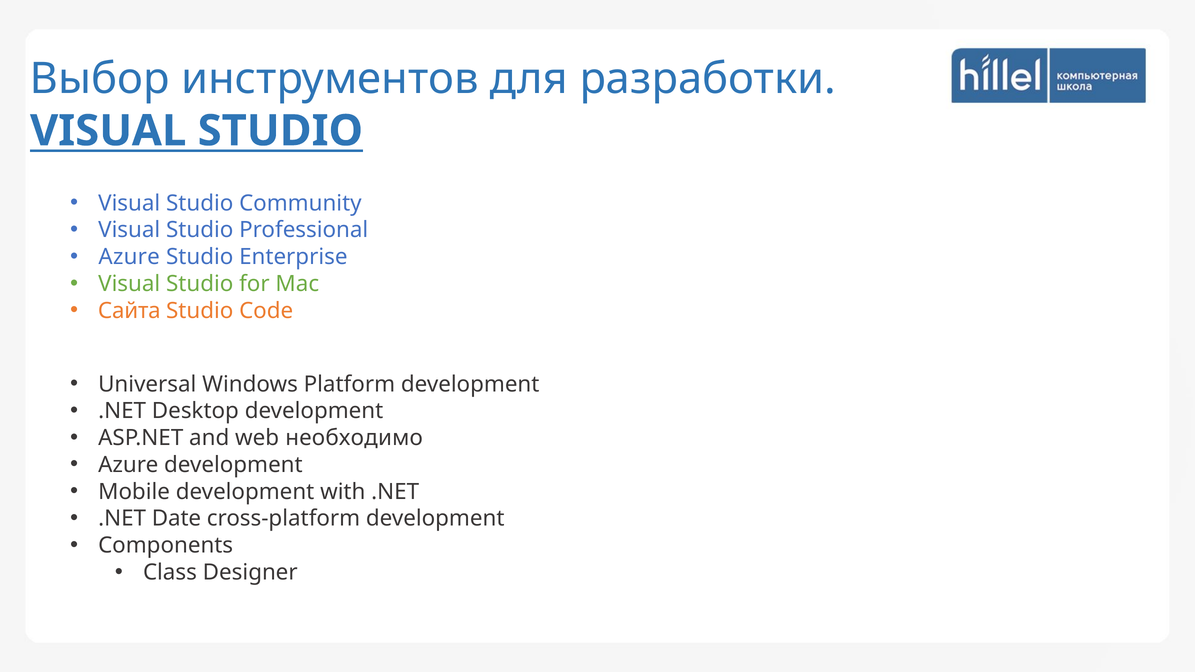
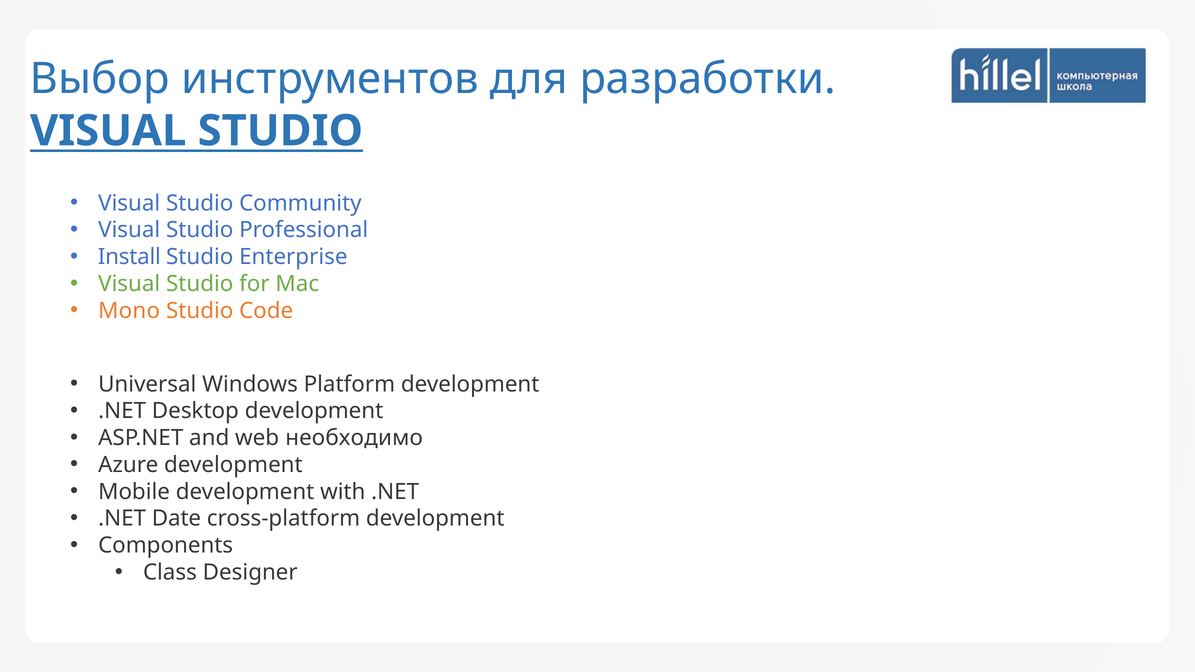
Azure: Azure -> Install (129, 257)
Сайта: Сайта -> Mono (129, 311)
